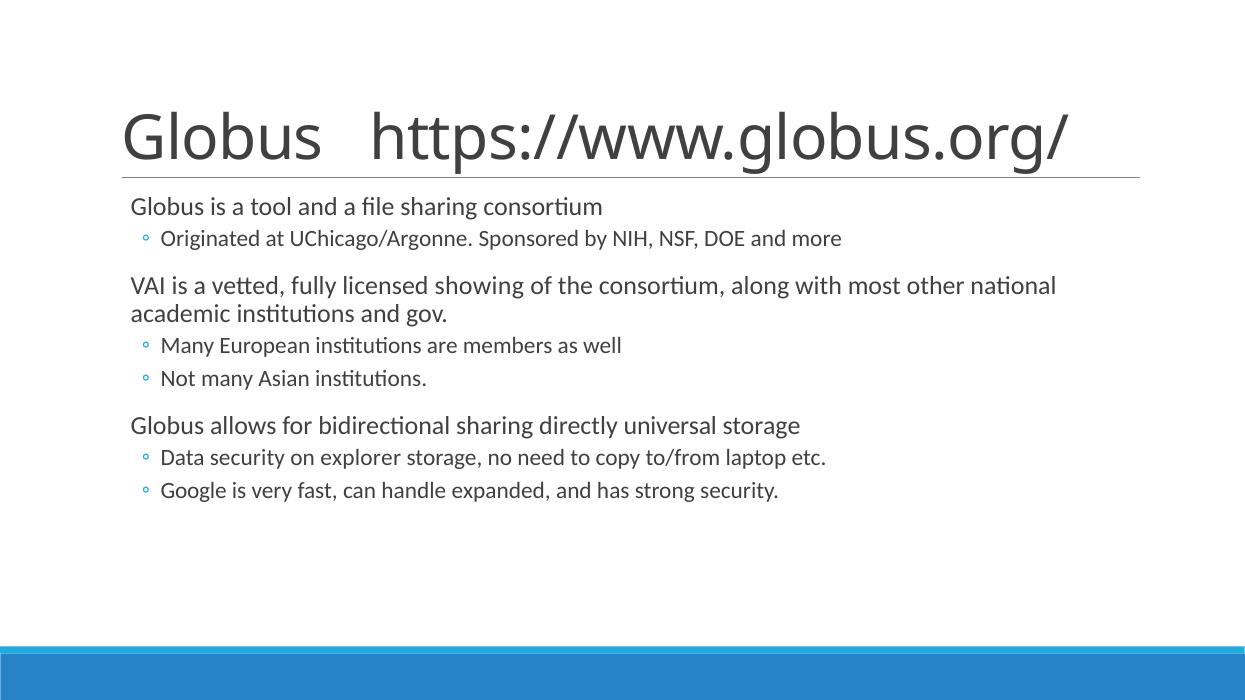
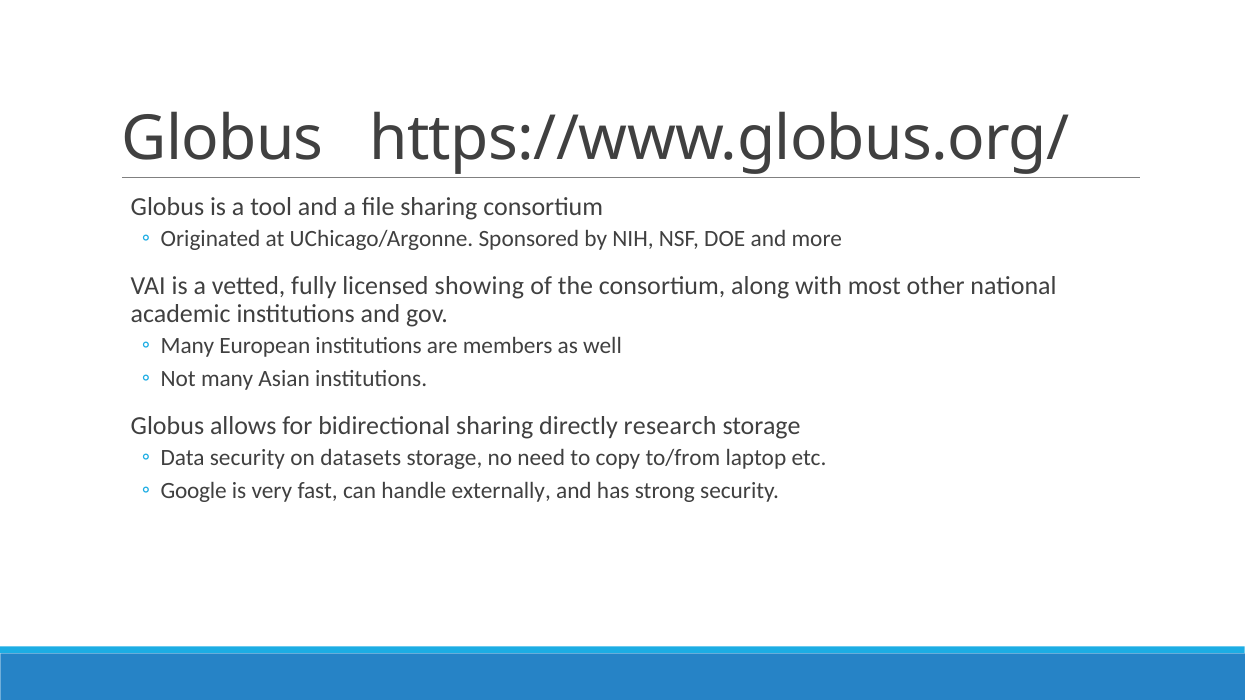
universal: universal -> research (670, 427)
explorer: explorer -> datasets (361, 458)
expanded: expanded -> externally (501, 491)
